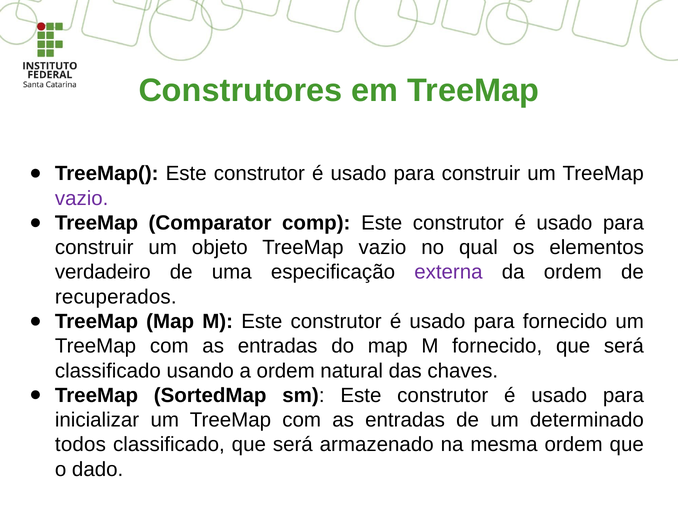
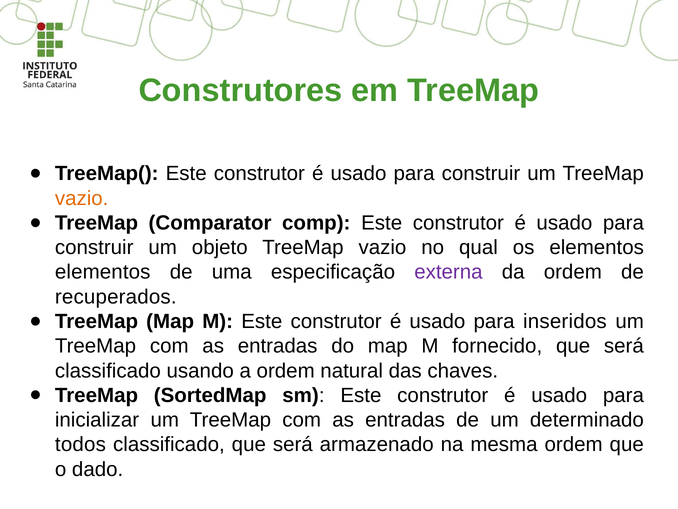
vazio colour: purple -> orange (82, 198)
verdadeiro: verdadeiro -> elementos (103, 272)
para fornecido: fornecido -> inseridos (565, 321)
